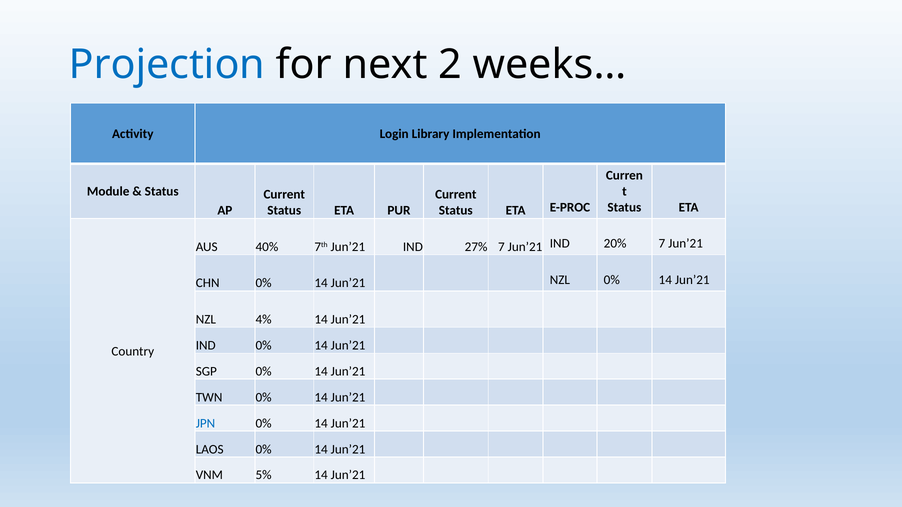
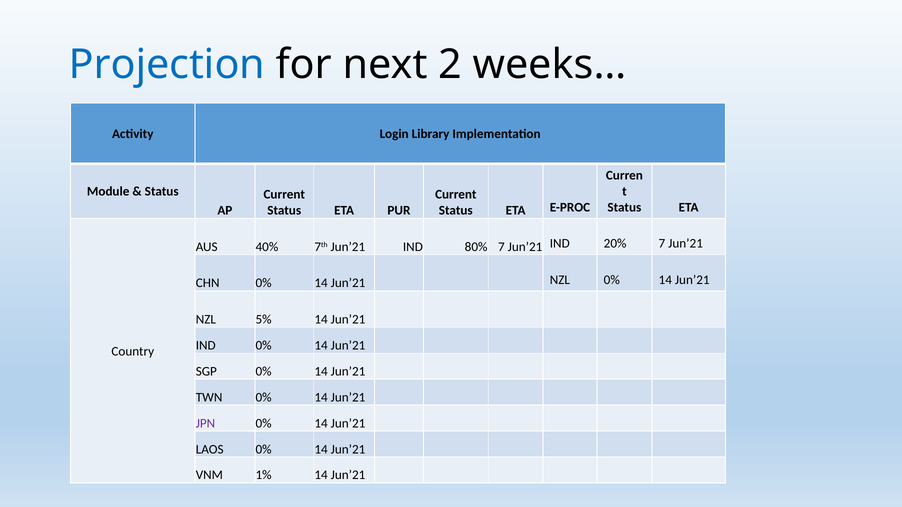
27%: 27% -> 80% (476, 247)
4%: 4% -> 5% (264, 320)
JPN colour: blue -> purple (206, 424)
5%: 5% -> 1% (264, 475)
